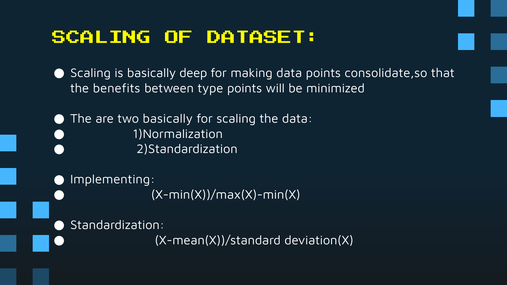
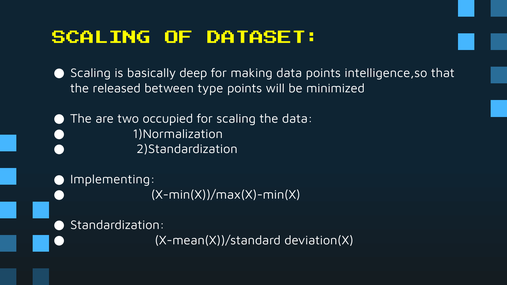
consolidate,so: consolidate,so -> intelligence,so (386, 73)
benefits: benefits -> released (117, 88)
two basically: basically -> occupied (168, 119)
